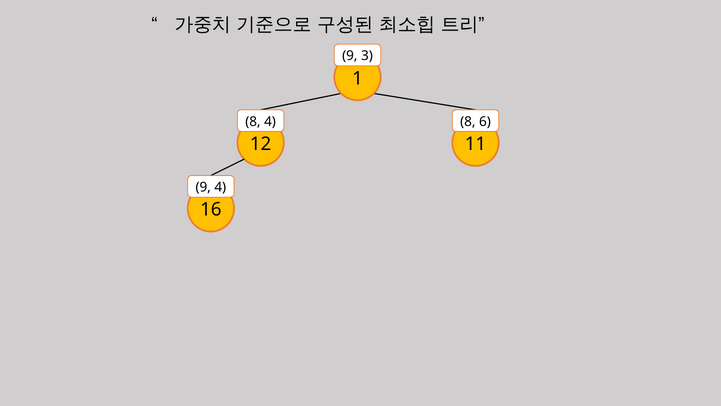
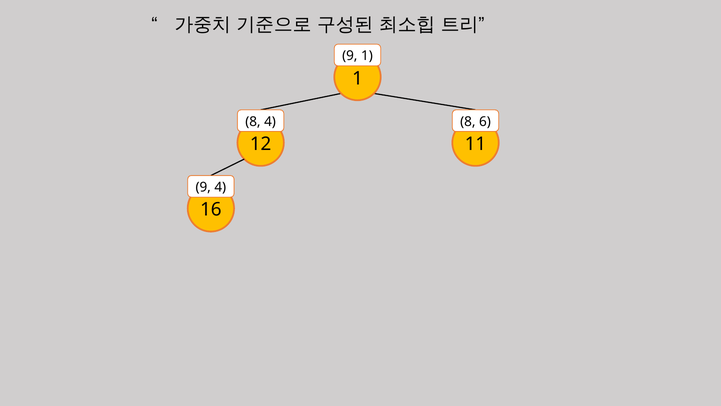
9 3: 3 -> 1 (367, 56)
